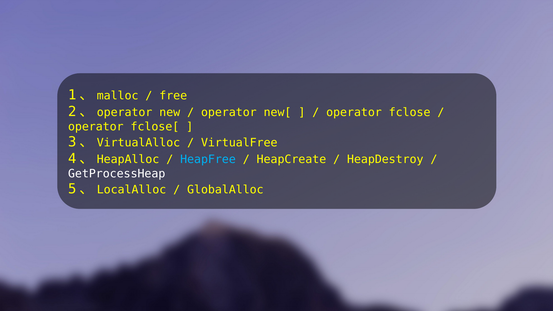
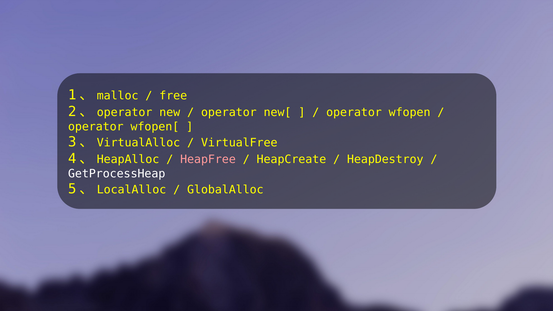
fclose: fclose -> wfopen (410, 112)
fclose[: fclose[ -> wfopen[ (155, 127)
HeapFree colour: light blue -> pink (208, 159)
